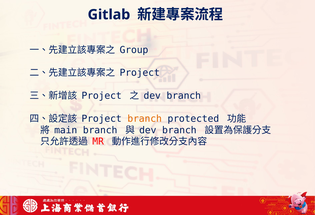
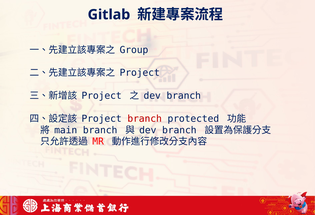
branch colour: orange -> red (145, 118)
